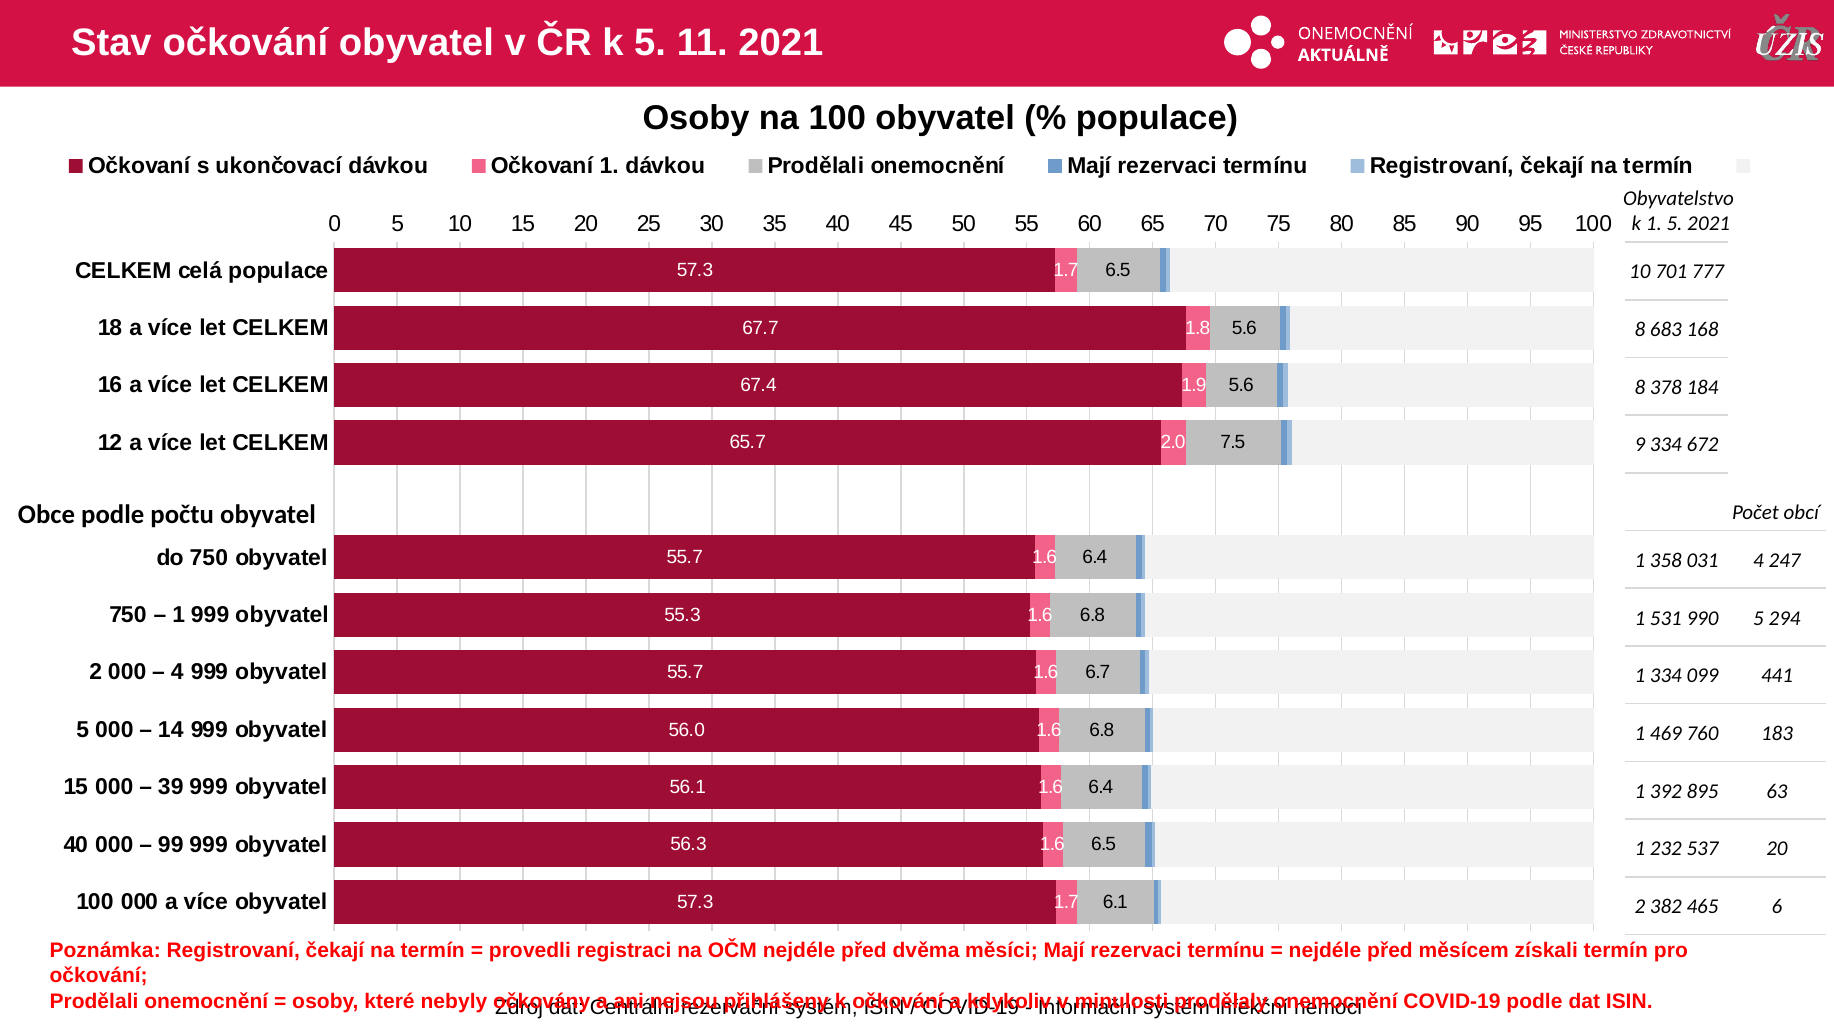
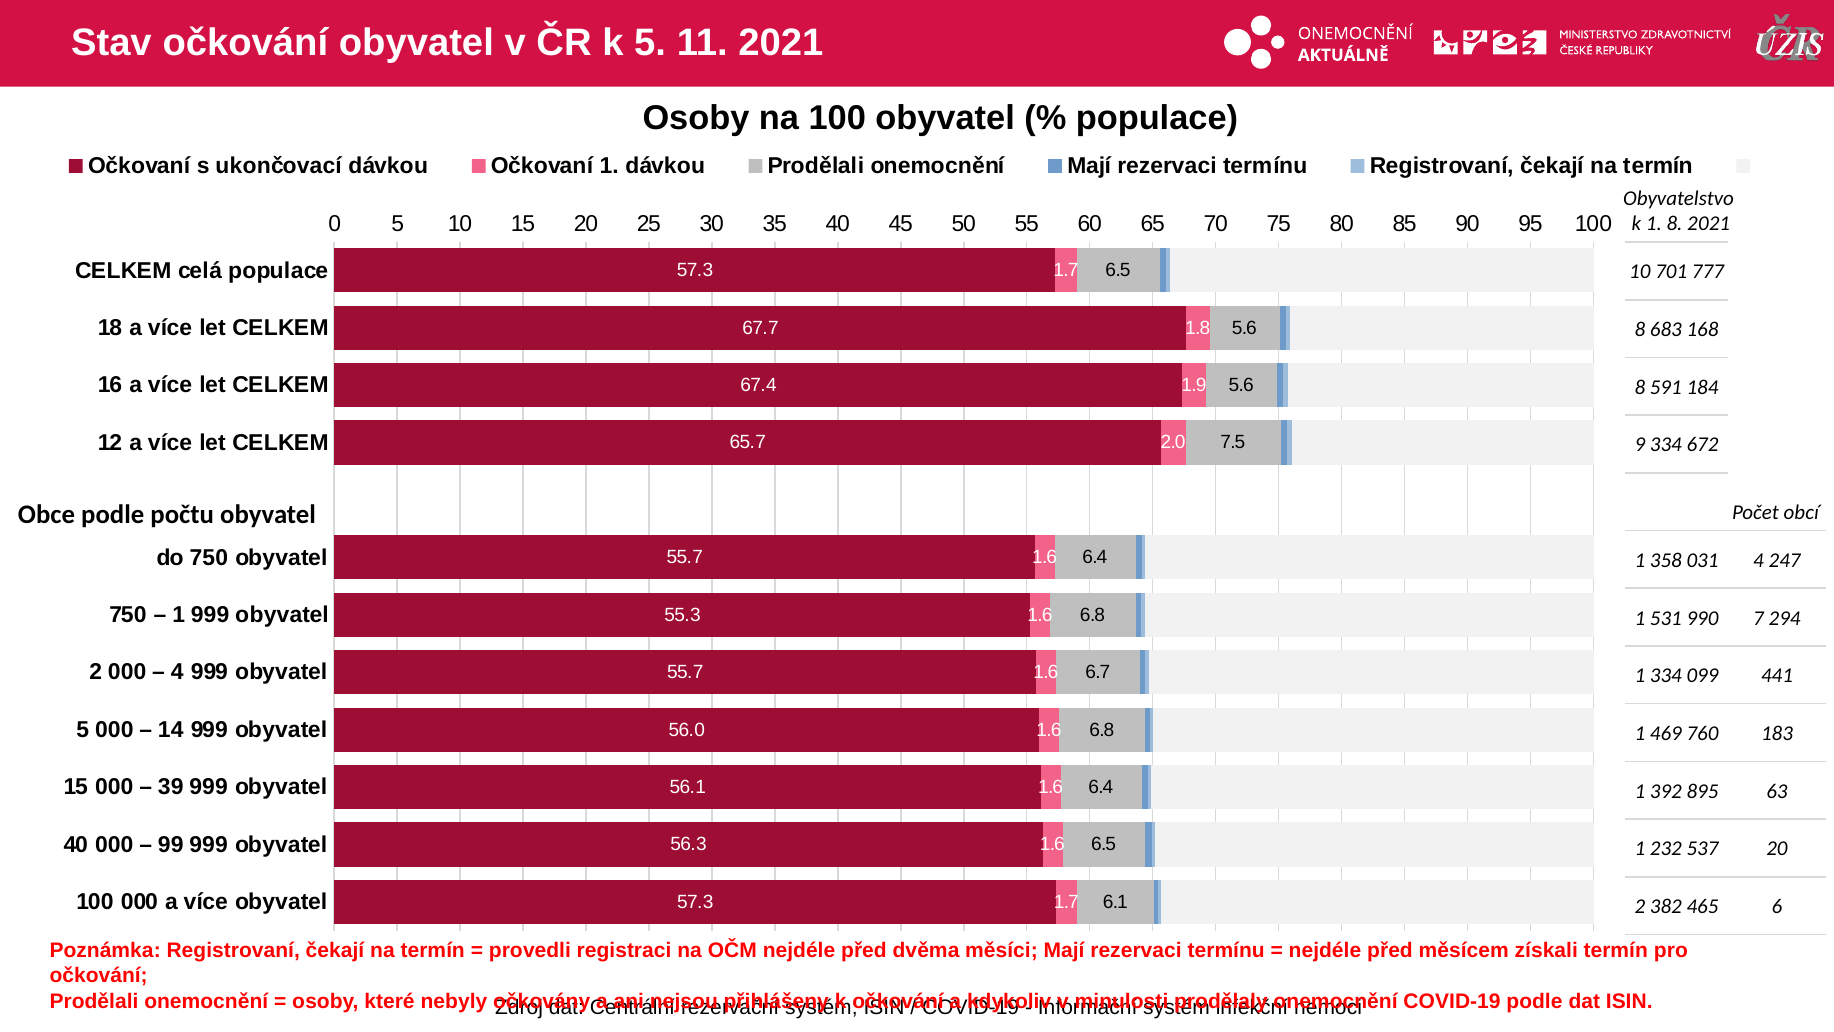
1 5: 5 -> 8 (1675, 224)
378: 378 -> 591 (1666, 387)
990 5: 5 -> 7 (1759, 618)
